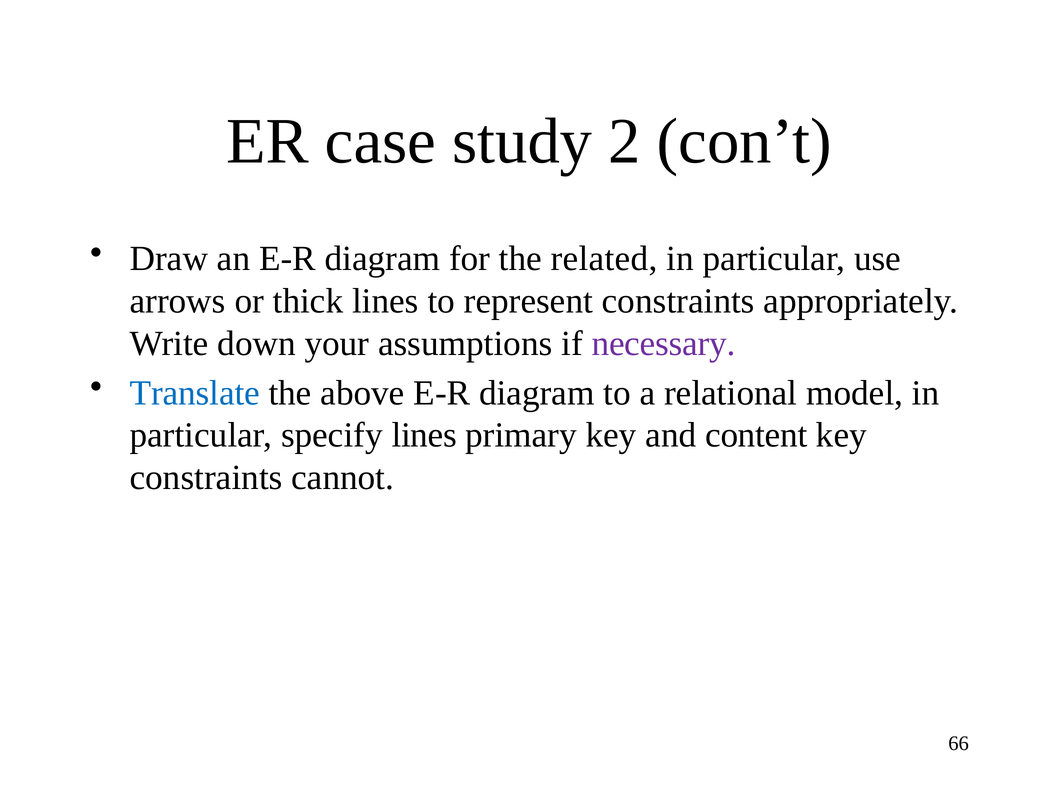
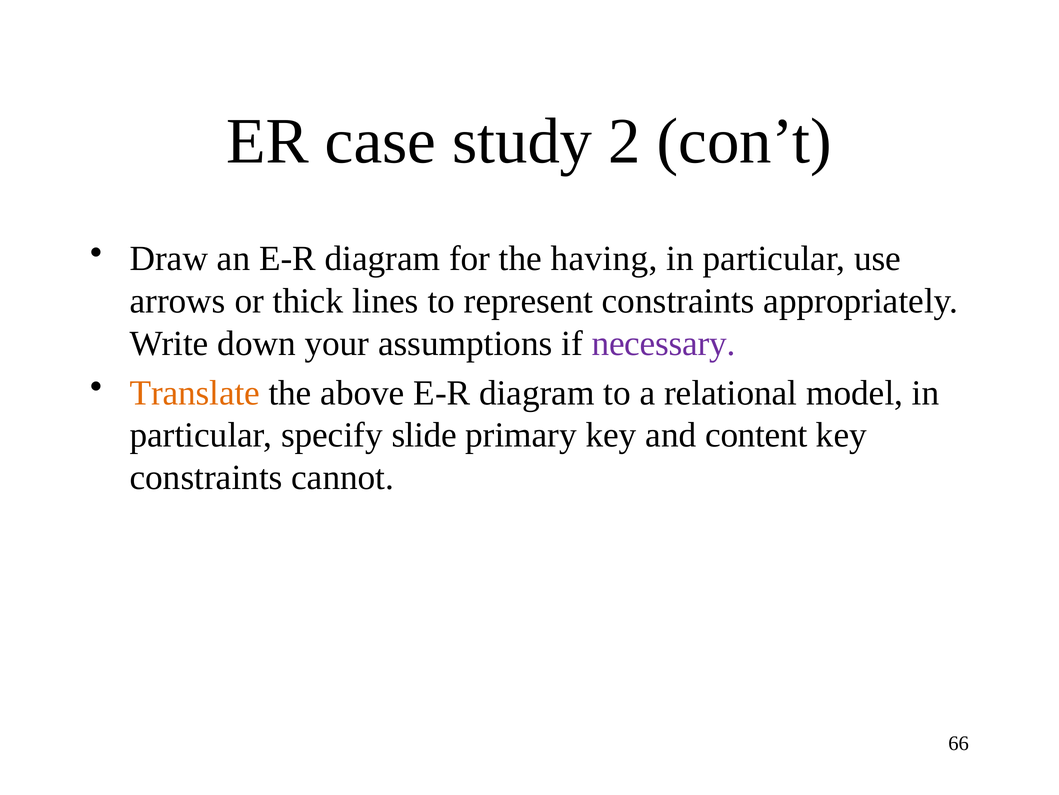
related: related -> having (604, 258)
Translate colour: blue -> orange (195, 393)
specify lines: lines -> slide (424, 435)
